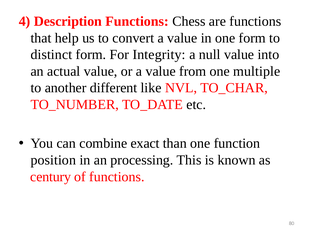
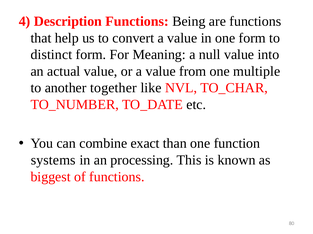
Chess: Chess -> Being (189, 21)
Integrity: Integrity -> Meaning (159, 55)
different: different -> together (113, 88)
position: position -> systems (53, 161)
century: century -> biggest (51, 177)
